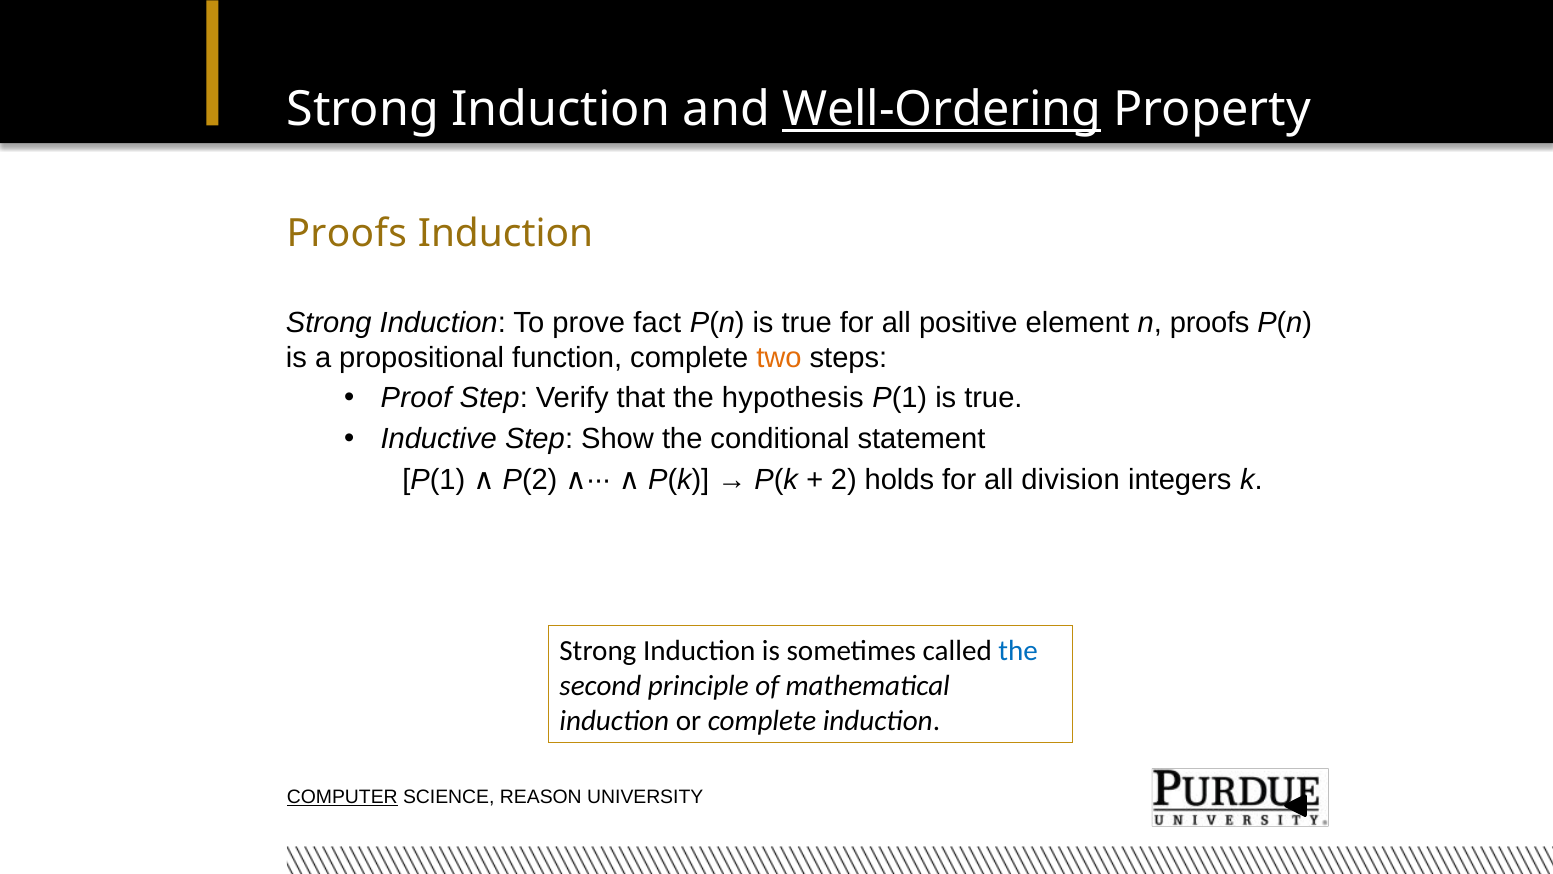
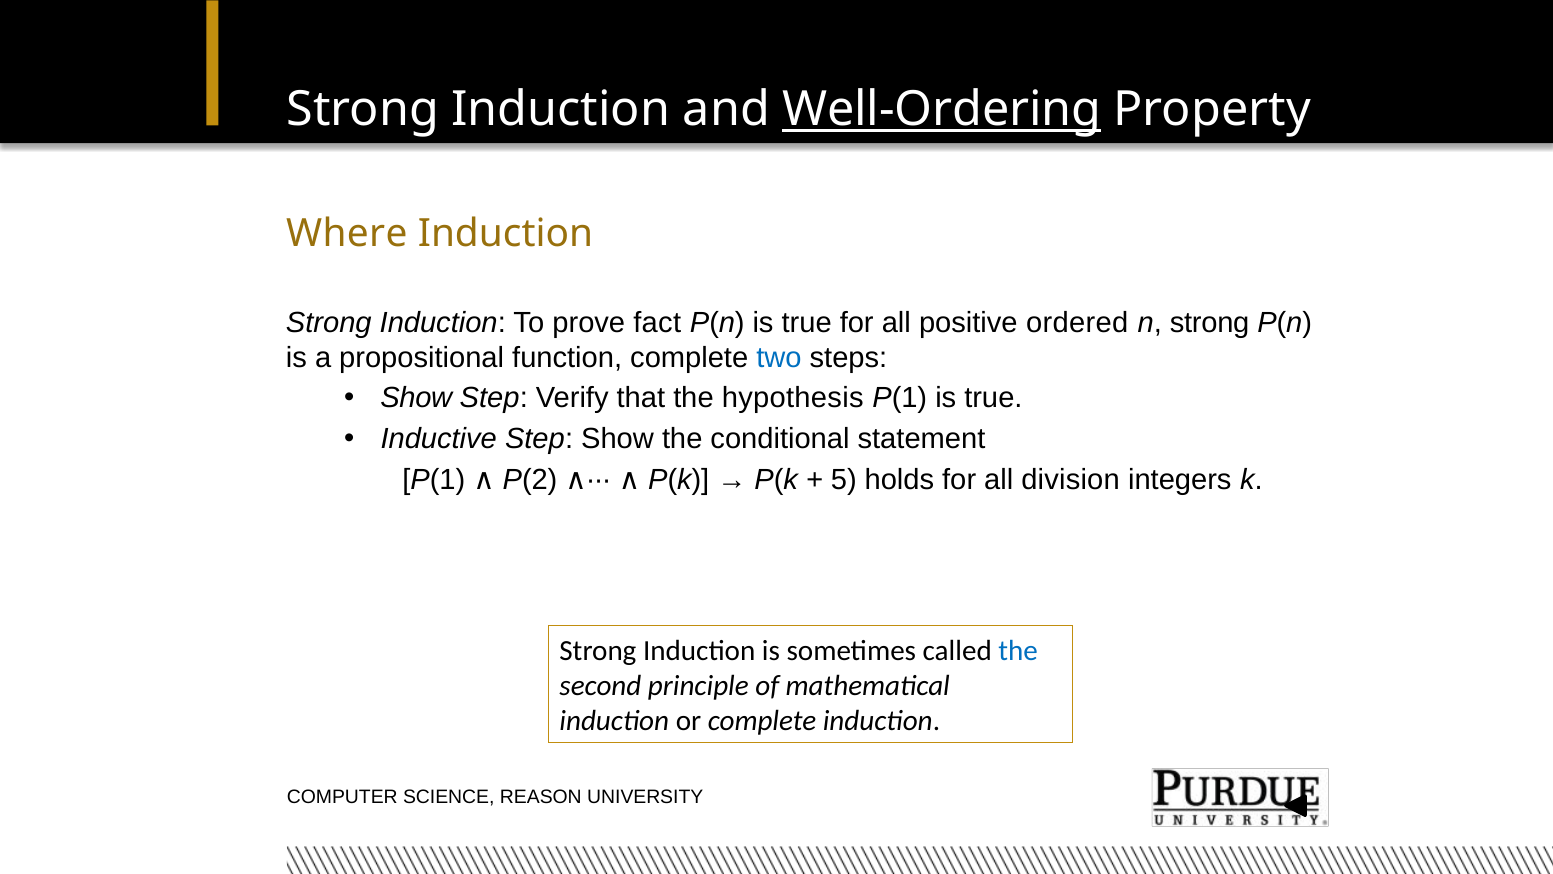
Proofs: Proofs -> Where (347, 234)
element: element -> ordered (1077, 322)
n proofs: proofs -> strong (1210, 322)
two colour: orange -> blue (779, 357)
Proof: Proof -> Show (416, 398)
2: 2 -> 5 (844, 480)
COMPUTER underline: present -> none (342, 797)
